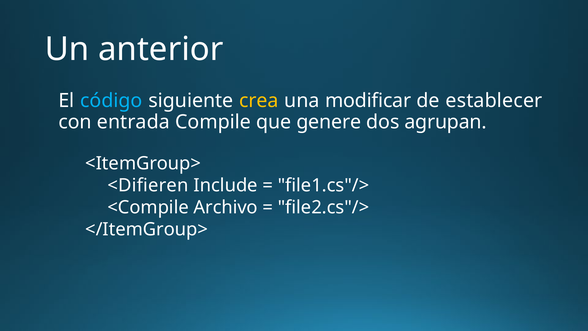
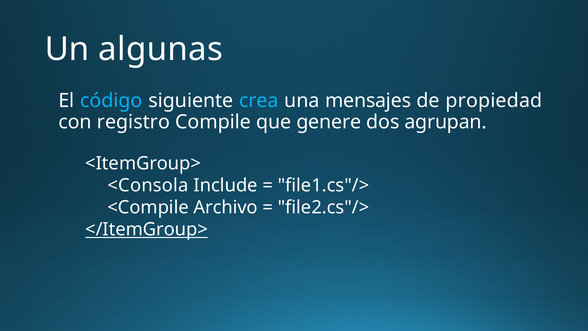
anterior: anterior -> algunas (161, 49)
crea colour: yellow -> light blue (259, 101)
modificar: modificar -> mensajes (368, 101)
establecer: establecer -> propiedad (494, 101)
entrada: entrada -> registro (133, 122)
<Difieren: <Difieren -> <Consola (148, 185)
</ItemGroup> underline: none -> present (147, 229)
